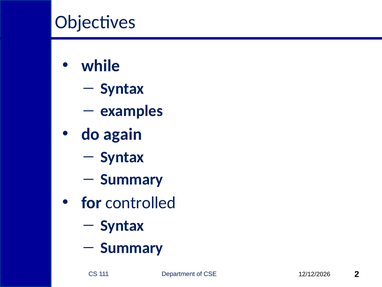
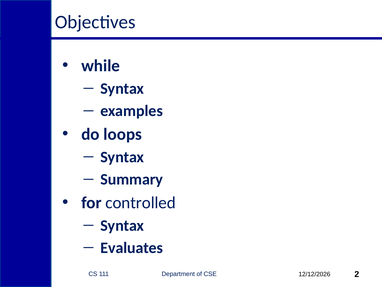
again: again -> loops (123, 134)
Summary: Summary -> Evaluates (132, 247)
